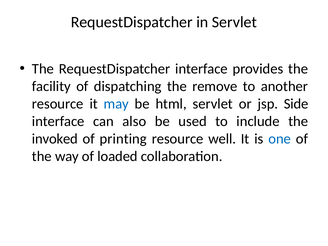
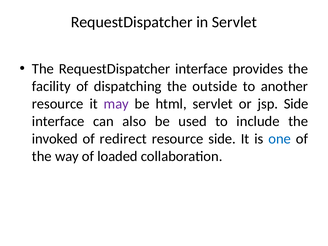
remove: remove -> outside (215, 86)
may colour: blue -> purple (116, 104)
printing: printing -> redirect (123, 139)
resource well: well -> side (222, 139)
